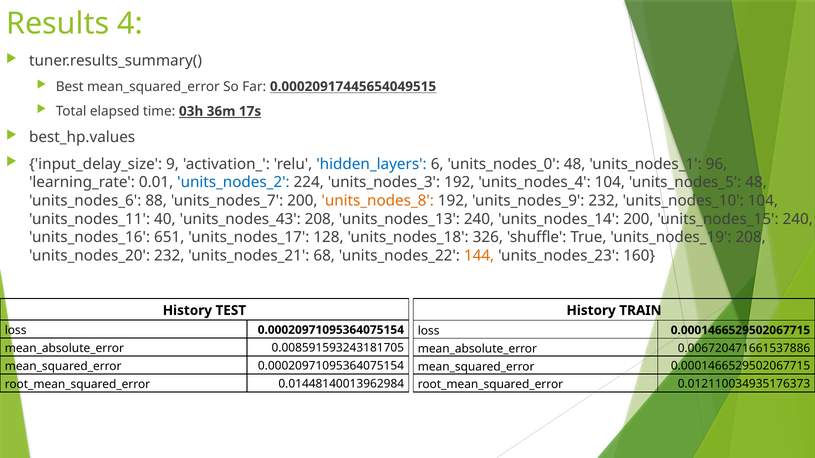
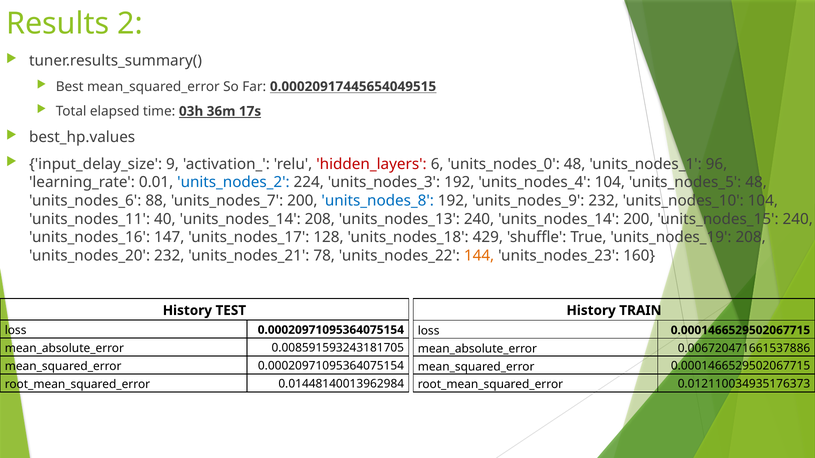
4: 4 -> 2 (130, 24)
hidden_layers colour: blue -> red (371, 164)
units_nodes_8 colour: orange -> blue (378, 201)
40 units_nodes_43: units_nodes_43 -> units_nodes_14 (240, 219)
651: 651 -> 147 (169, 238)
326: 326 -> 429 (488, 238)
68: 68 -> 78 (324, 256)
